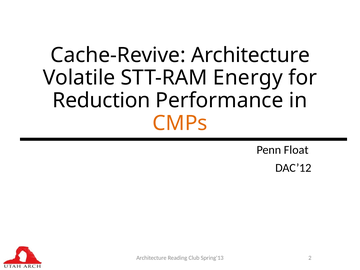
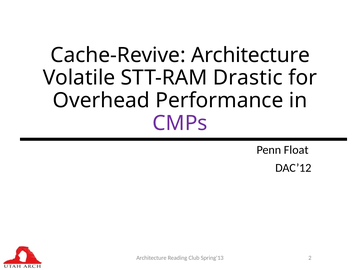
Energy: Energy -> Drastic (248, 78)
Reduction: Reduction -> Overhead (101, 100)
CMPs colour: orange -> purple (180, 123)
